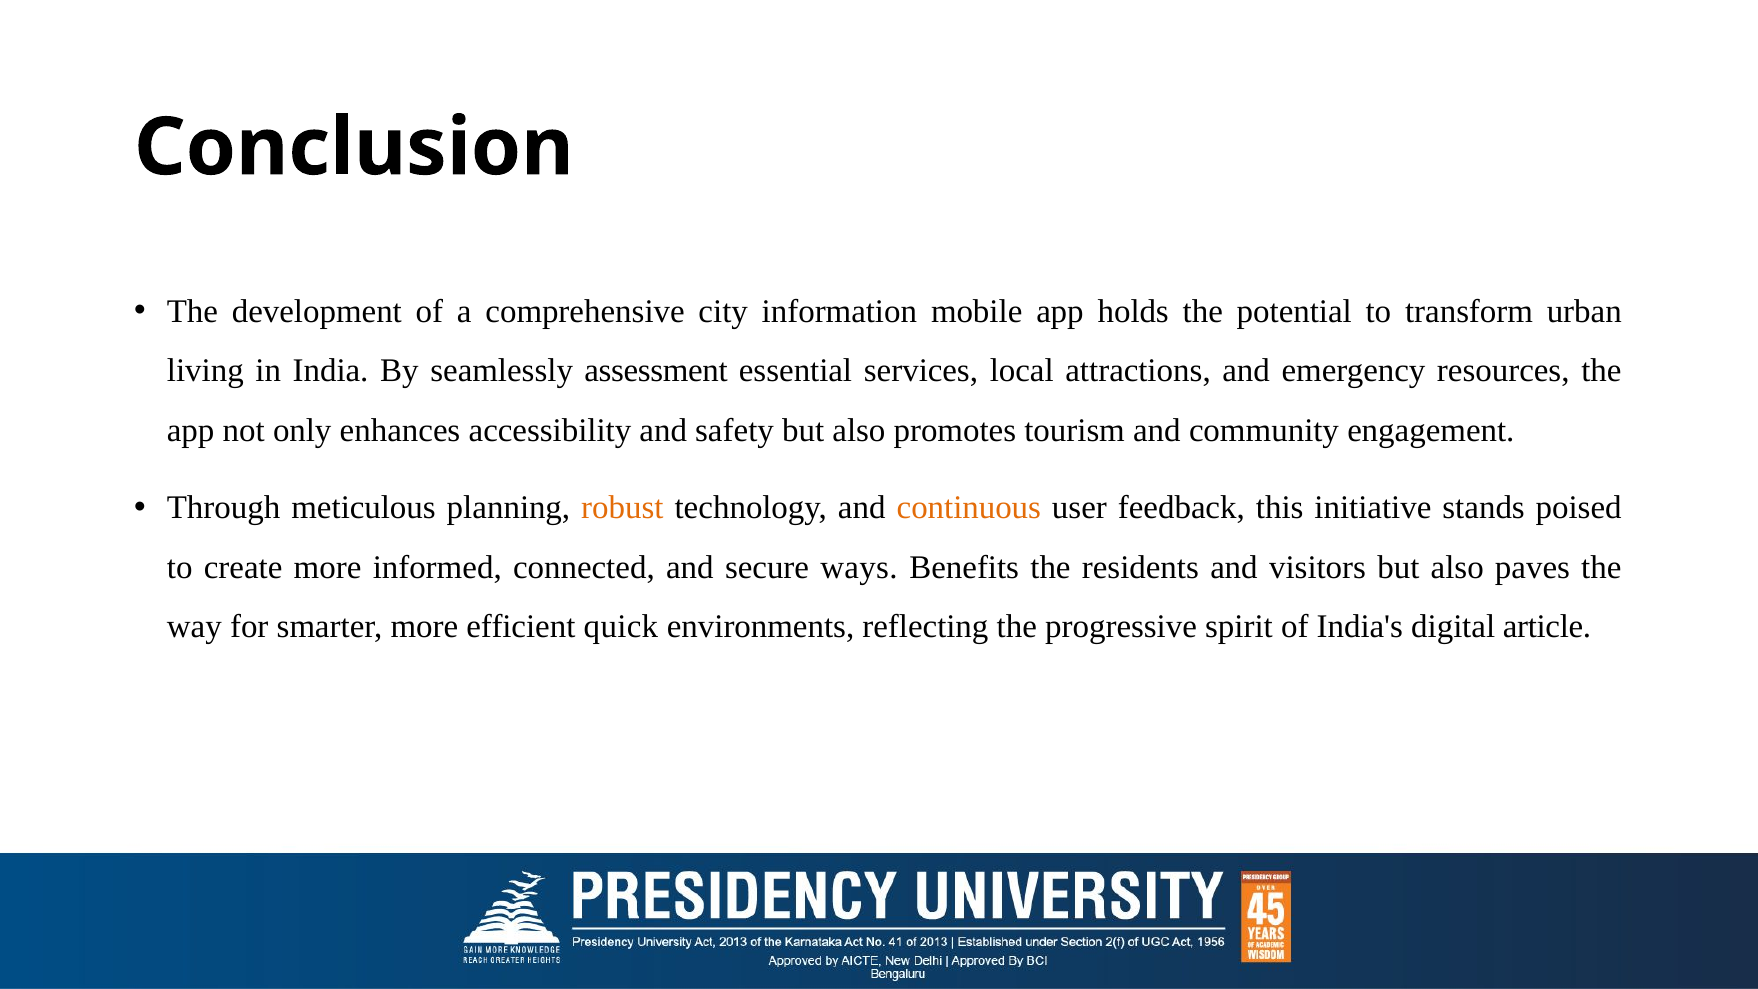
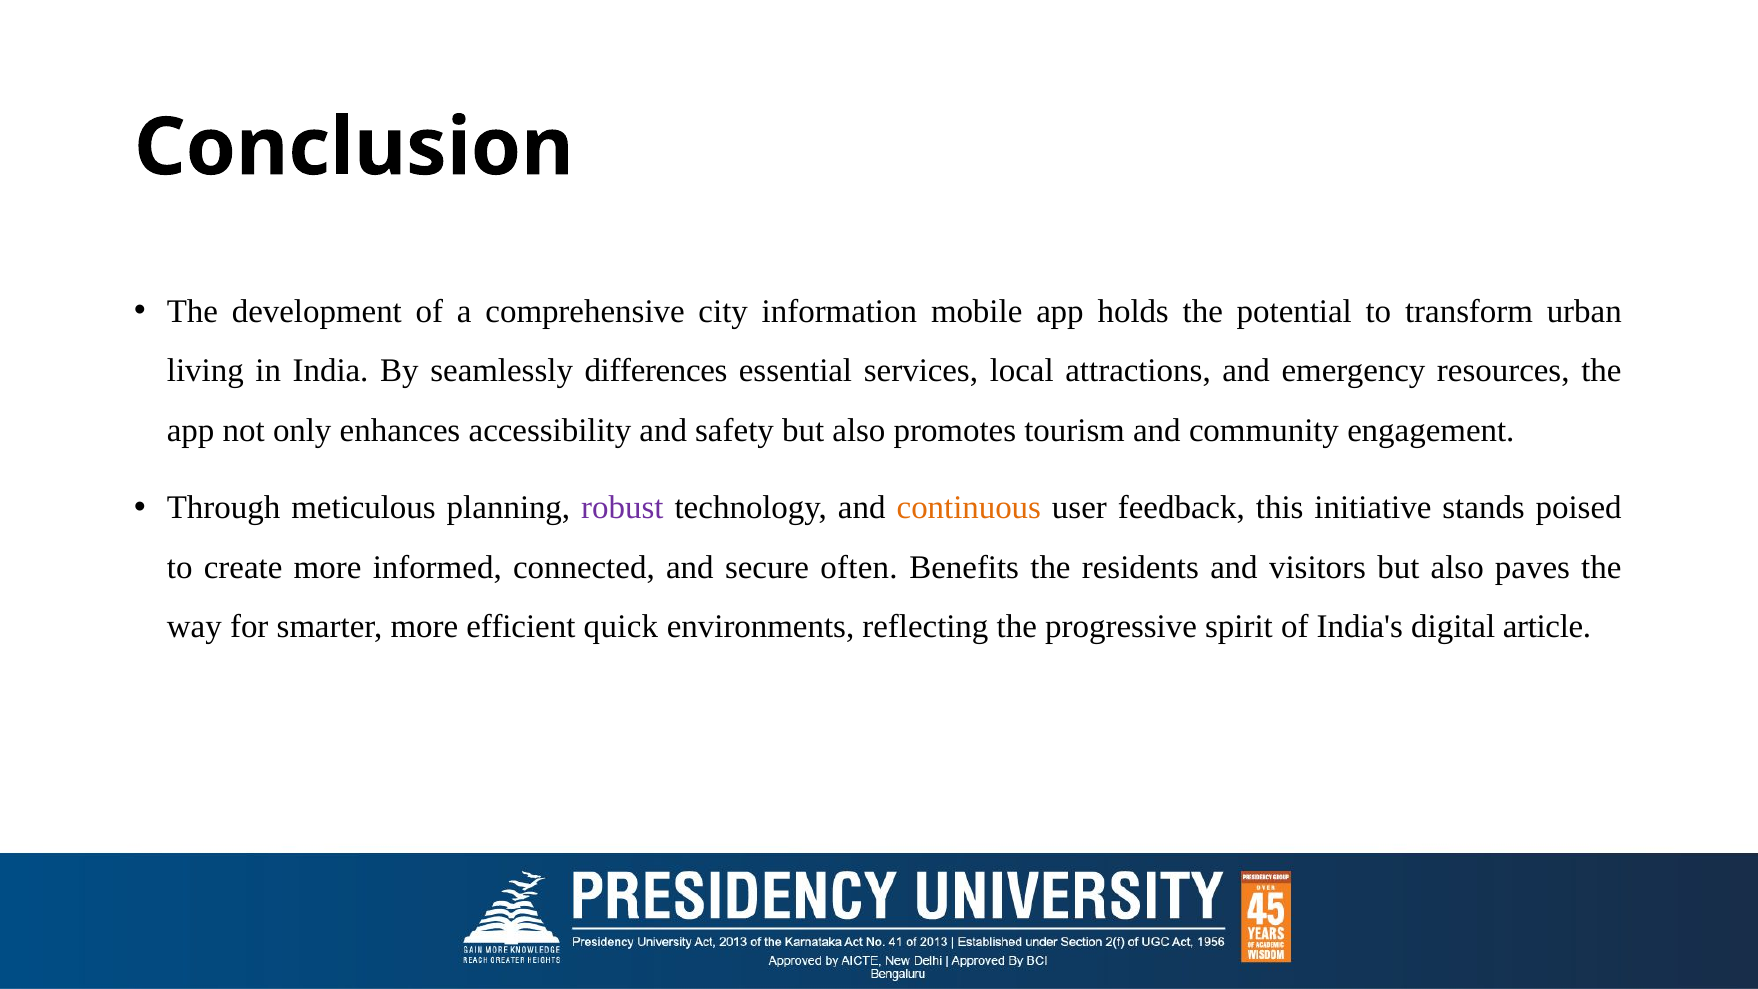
assessment: assessment -> differences (656, 371)
robust colour: orange -> purple (622, 508)
ways: ways -> often (859, 567)
